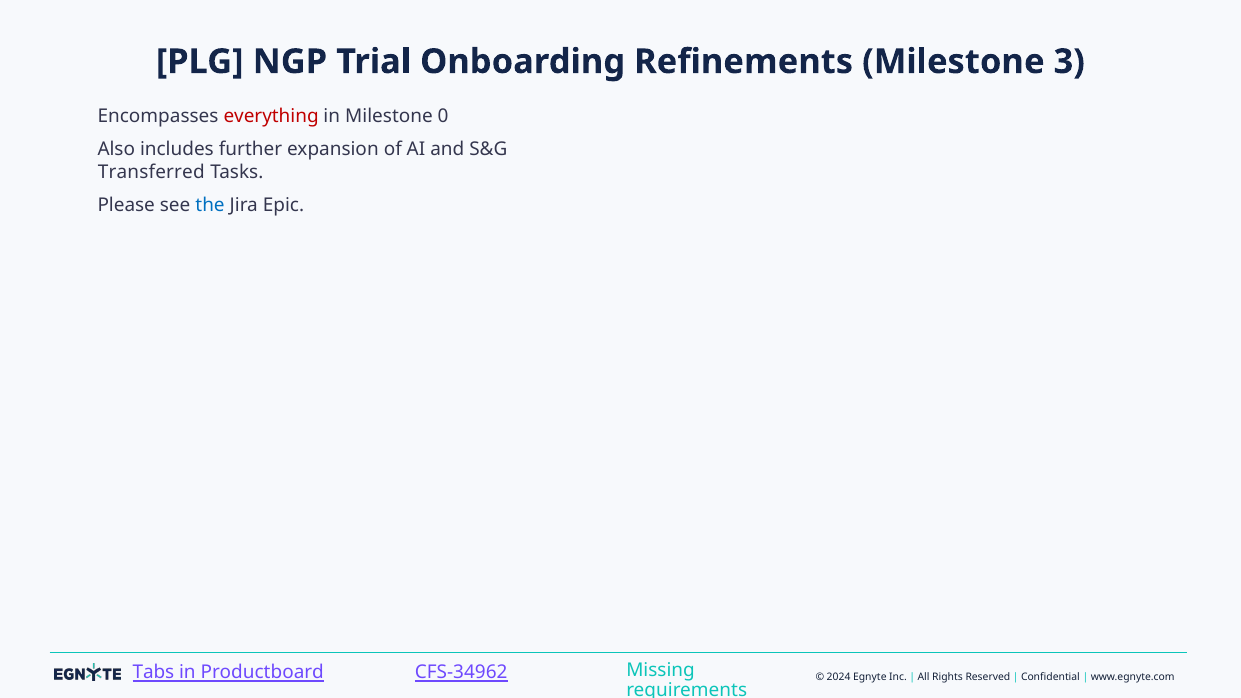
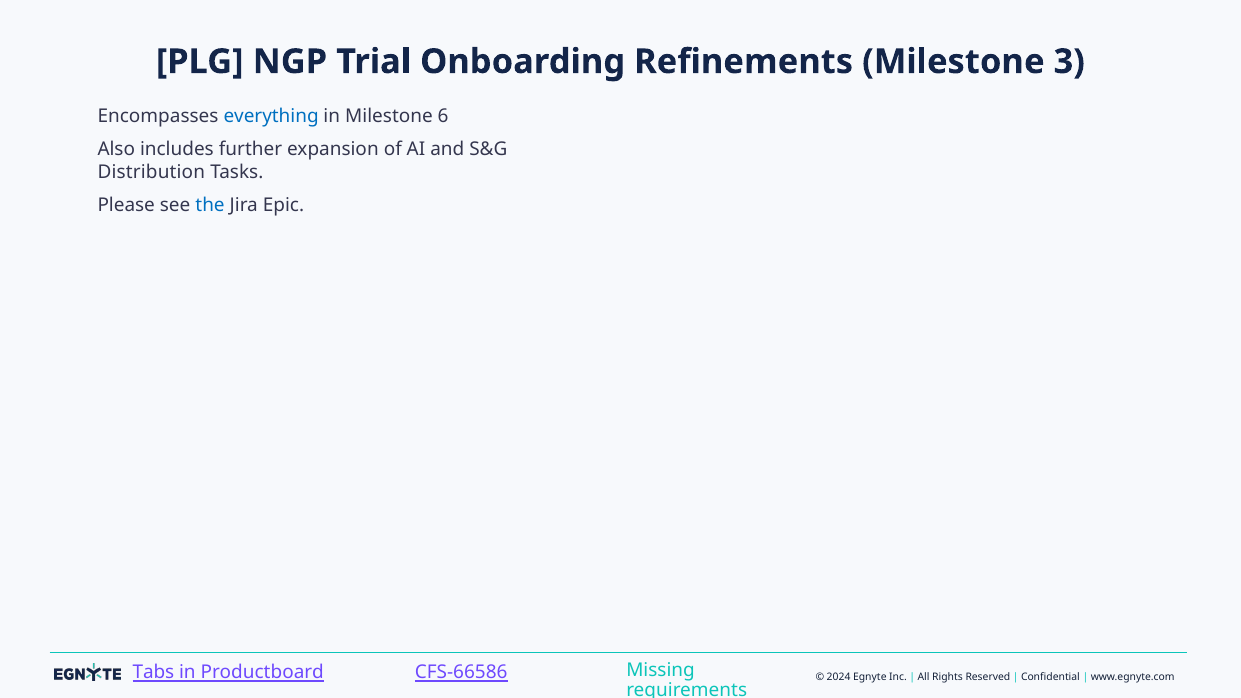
everything colour: red -> blue (271, 116)
0: 0 -> 6 (443, 116)
Transferred: Transferred -> Distribution (151, 172)
CFS-34962: CFS-34962 -> CFS-66586 (461, 672)
